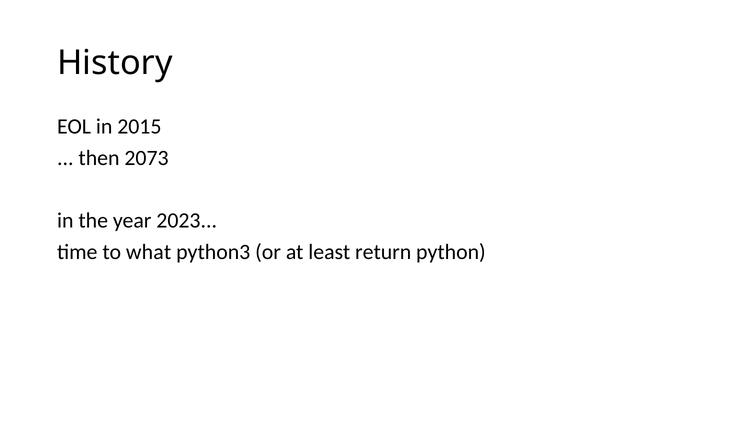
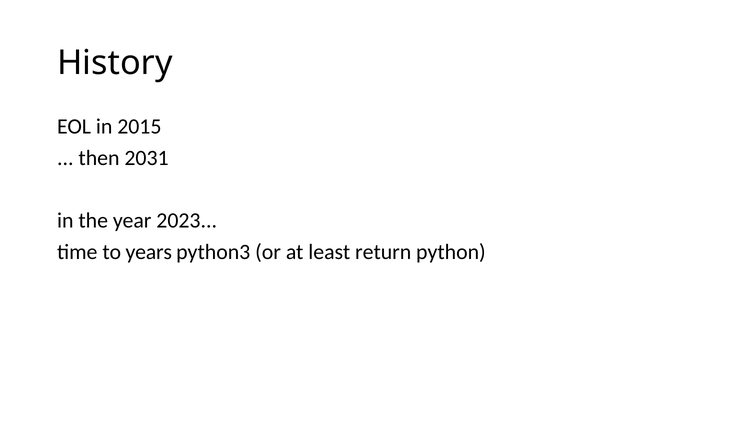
2073: 2073 -> 2031 (147, 158)
what: what -> years (149, 252)
